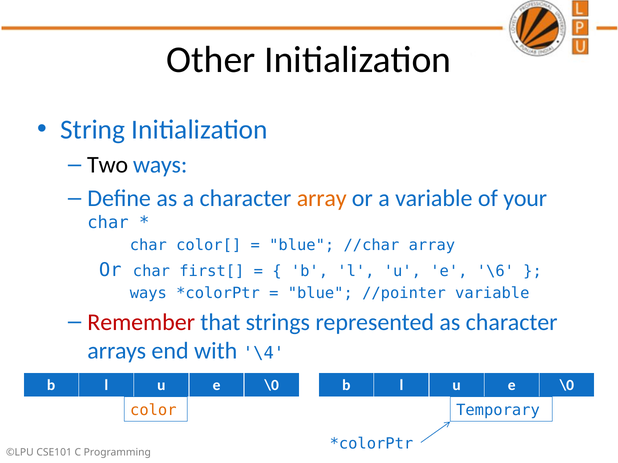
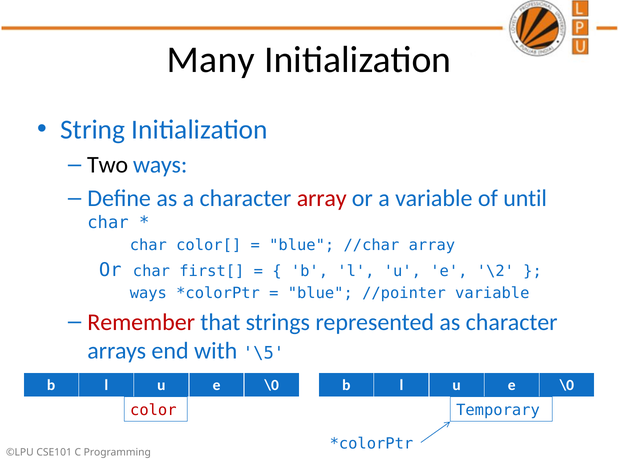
Other: Other -> Many (211, 60)
array colour: orange -> red (322, 199)
your: your -> until (525, 199)
\6: \6 -> \2 (495, 271)
\4: \4 -> \5 (264, 354)
color colour: orange -> red (153, 411)
